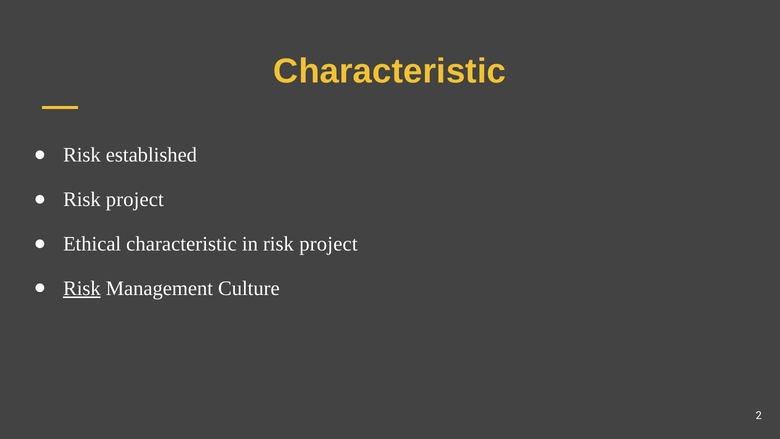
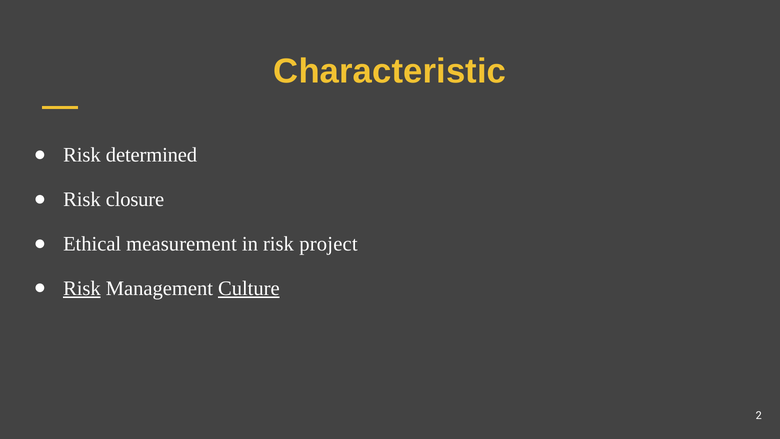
established: established -> determined (152, 155)
project: project -> closure (135, 199)
Ethical characteristic: characteristic -> measurement (182, 244)
Culture underline: none -> present (249, 288)
